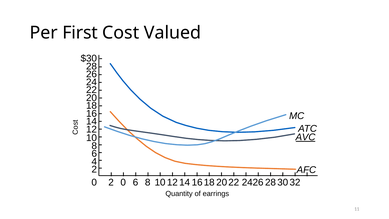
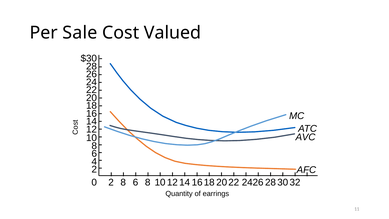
First: First -> Sale (80, 33)
AVC underline: present -> none (306, 137)
0: 0 -> 8 (123, 182)
